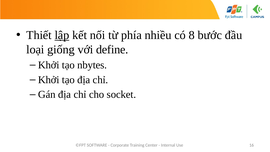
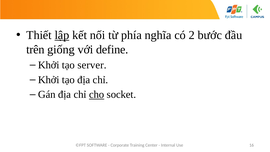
nhiều: nhiều -> nghĩa (158, 35)
8: 8 -> 2 (192, 35)
loại: loại -> trên (35, 50)
nbytes: nbytes -> server (92, 65)
cho underline: none -> present (97, 94)
